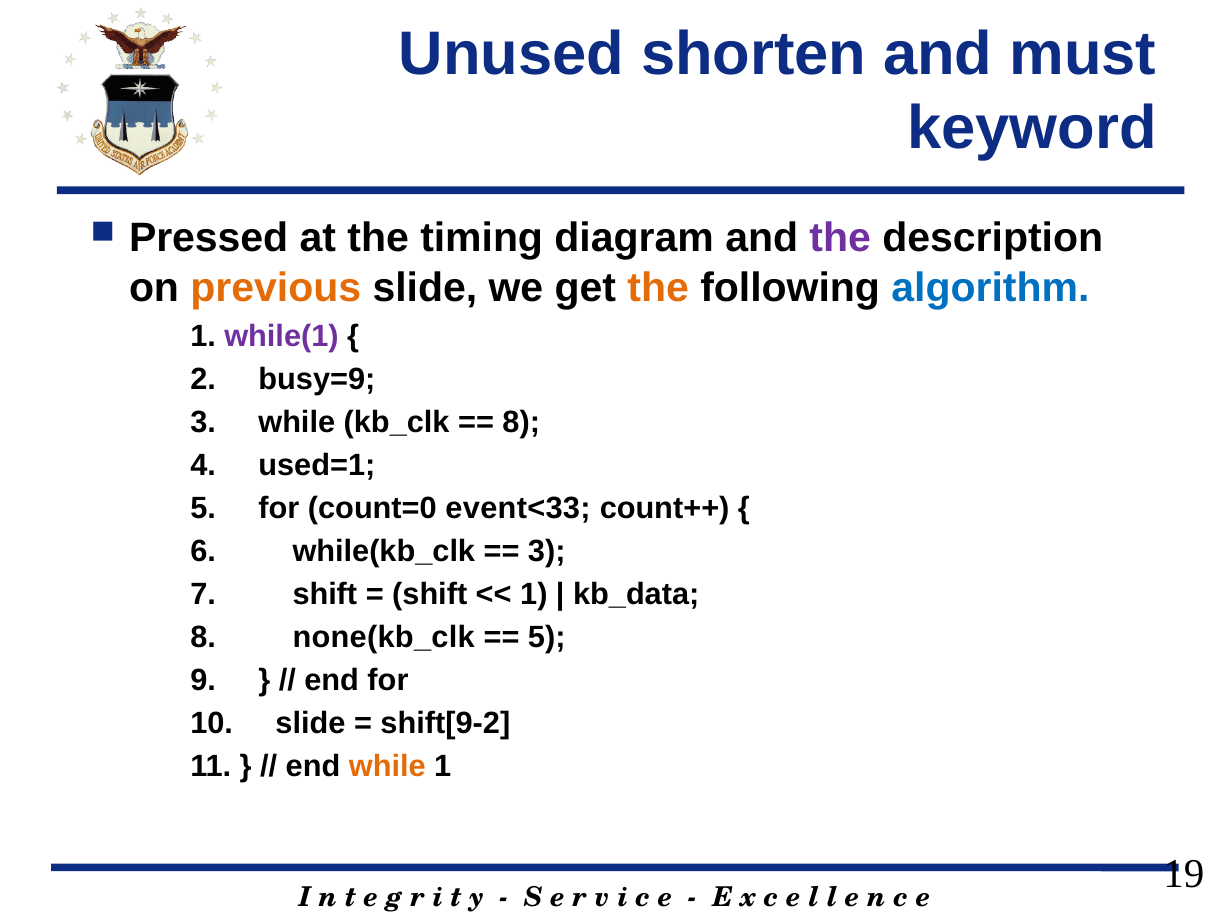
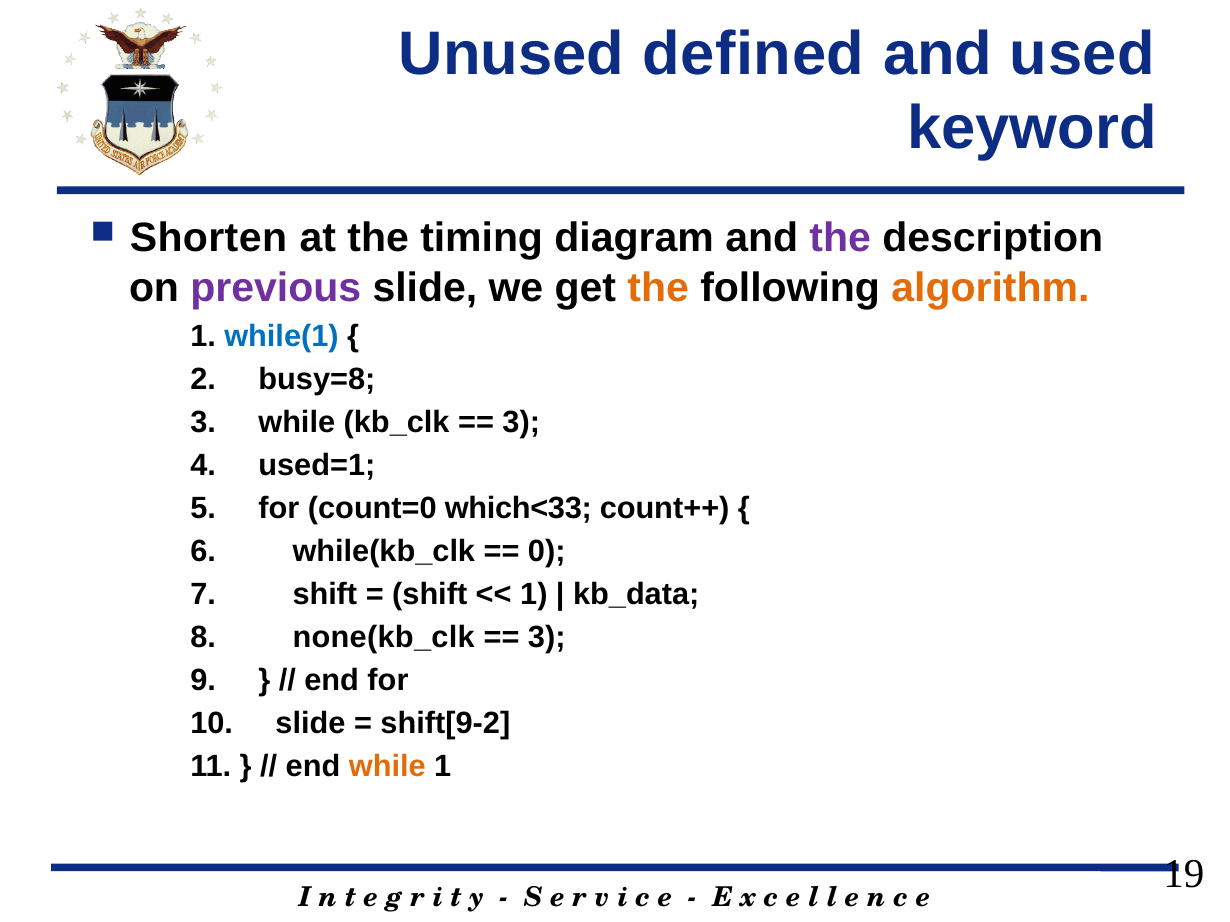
shorten: shorten -> defined (753, 55)
must: must -> used (1083, 55)
Pressed: Pressed -> Shorten (208, 239)
previous colour: orange -> purple (276, 288)
algorithm colour: blue -> orange (990, 288)
while(1 colour: purple -> blue (281, 336)
busy=9: busy=9 -> busy=8 (317, 379)
8: 8 -> 3 (521, 422)
event<33: event<33 -> which<33 (518, 508)
3: 3 -> 0 (547, 551)
5: 5 -> 3 (547, 638)
